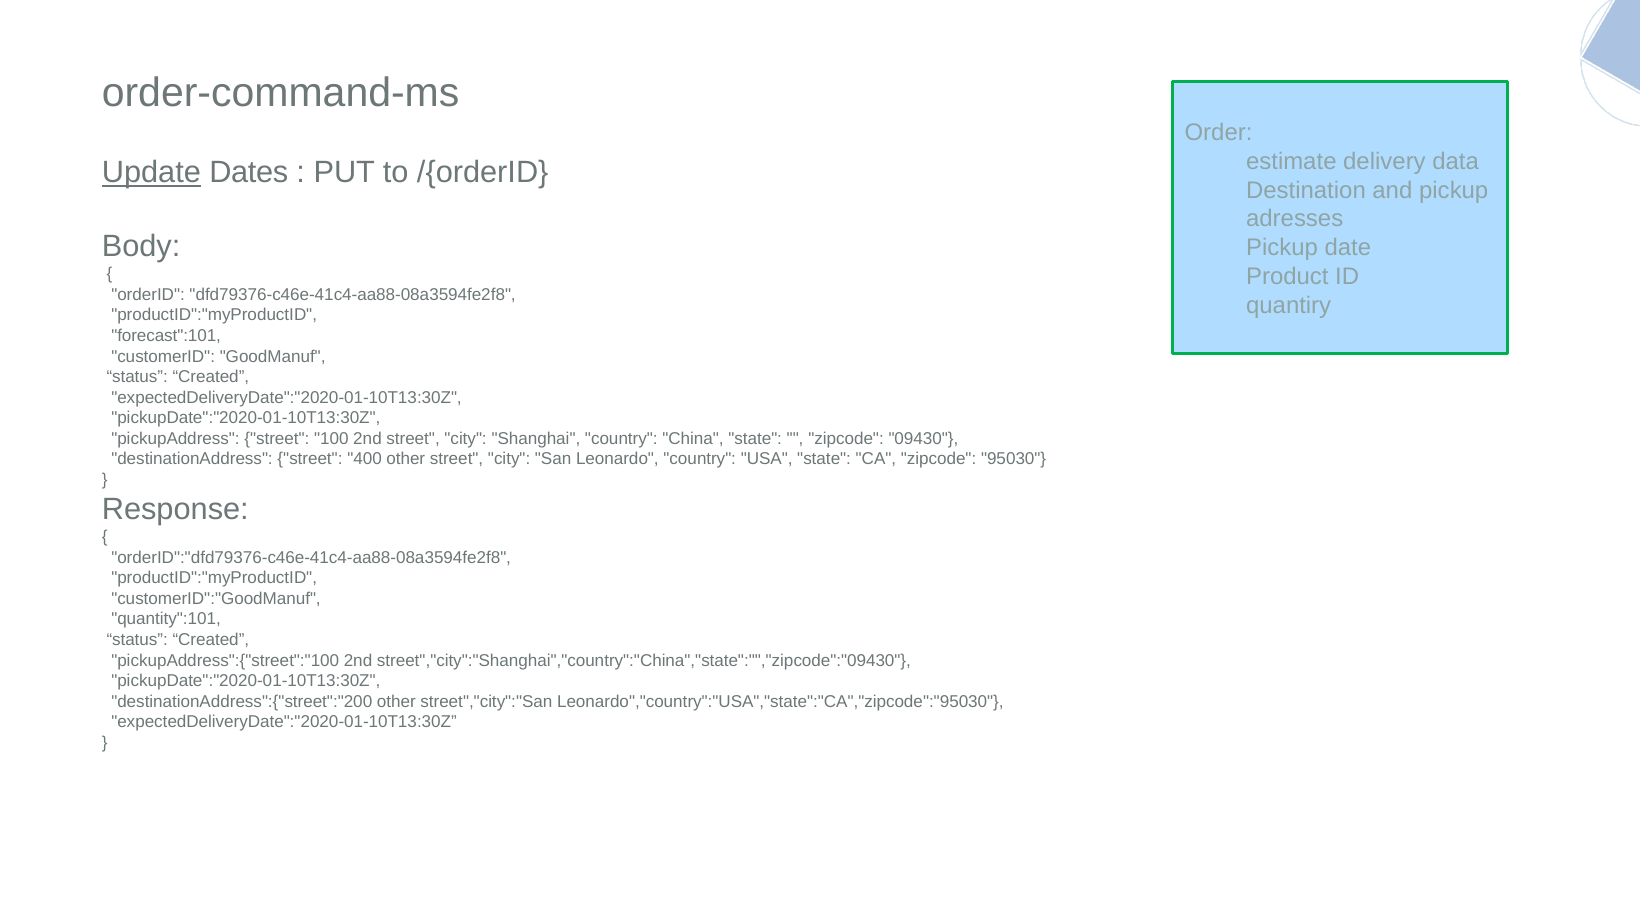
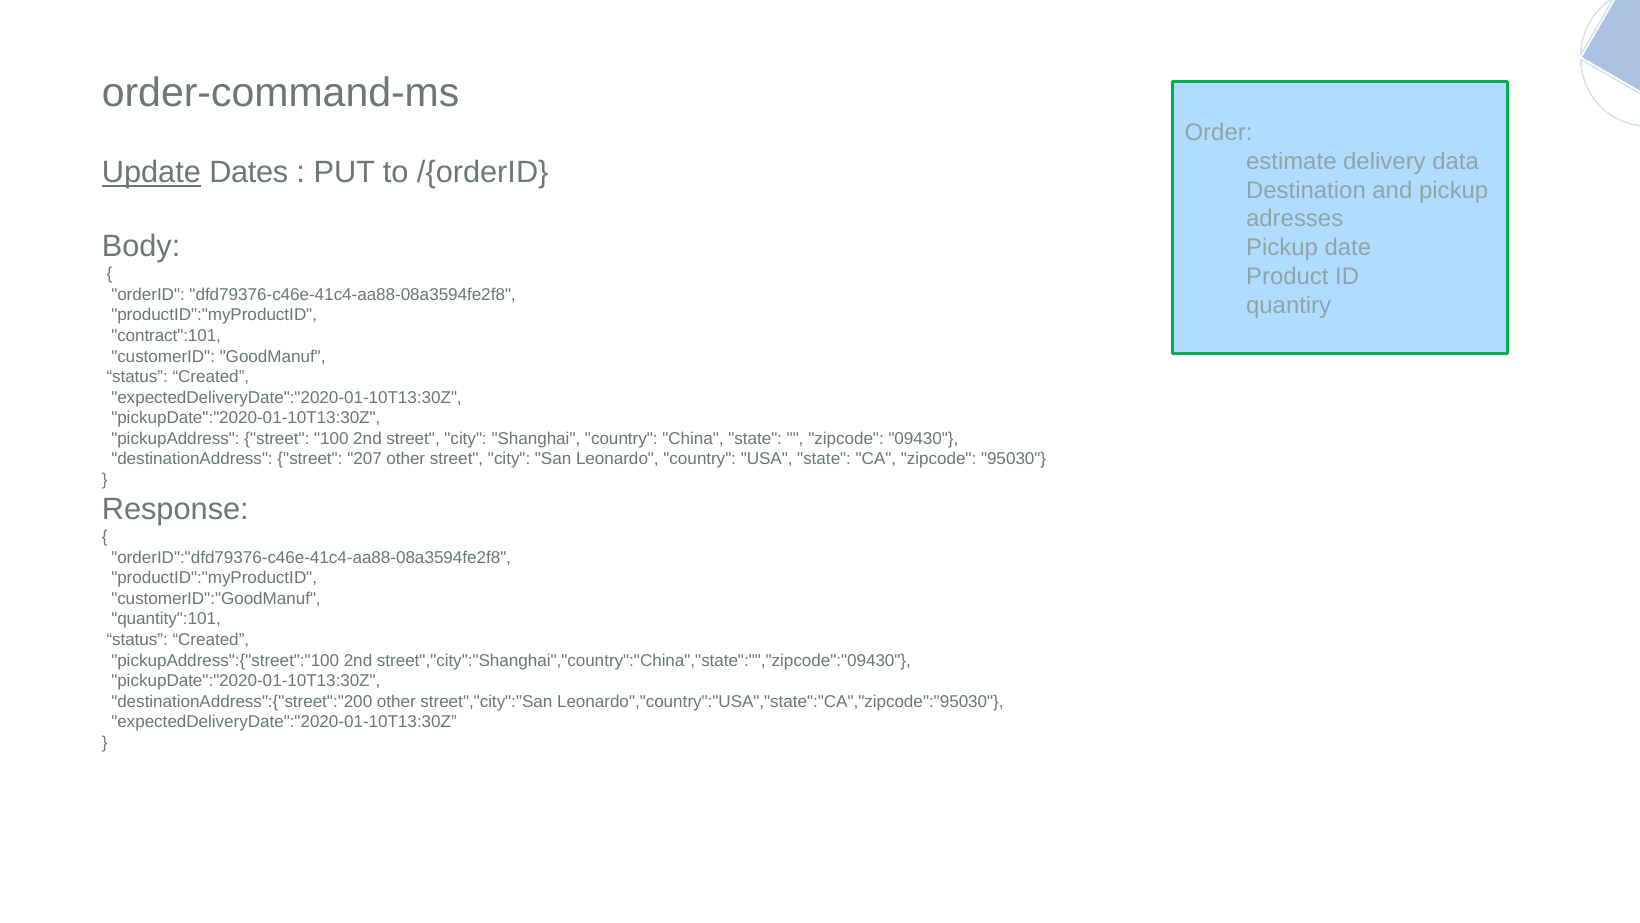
forecast":101: forecast":101 -> contract":101 (166, 336)
400: 400 -> 207 (365, 459)
